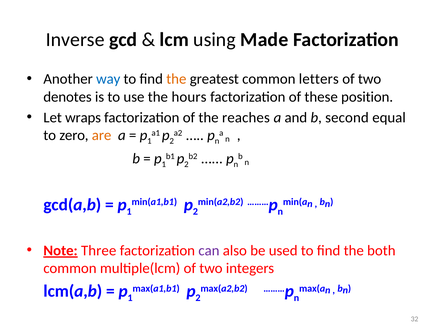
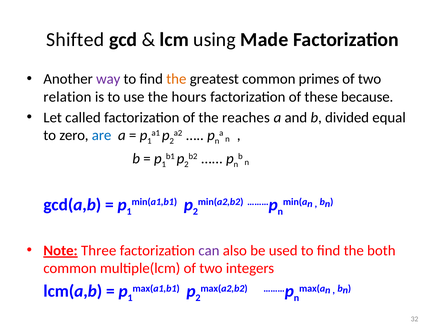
Inverse: Inverse -> Shifted (75, 40)
way colour: blue -> purple (108, 79)
letters: letters -> primes (319, 79)
denotes: denotes -> relation (67, 97)
position: position -> because (367, 97)
wraps: wraps -> called (83, 117)
second: second -> divided (347, 117)
are colour: orange -> blue (102, 135)
